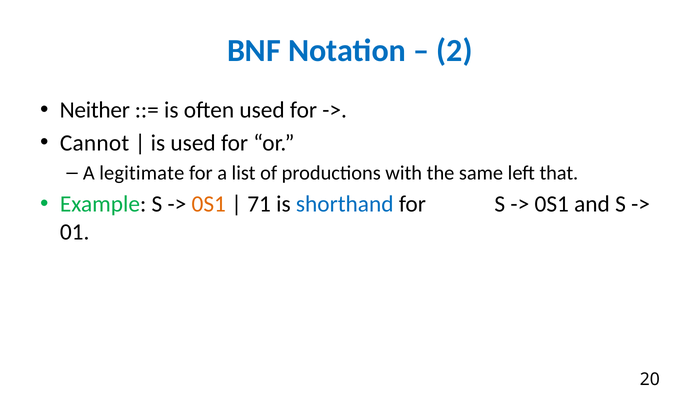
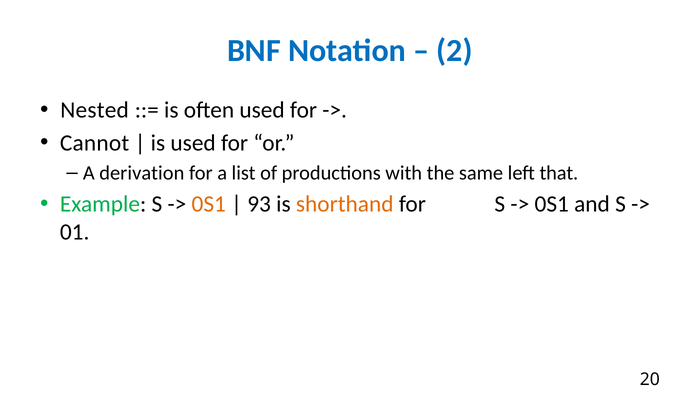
Neither: Neither -> Nested (95, 110)
legitimate: legitimate -> derivation (142, 173)
71: 71 -> 93 (259, 204)
shorthand colour: blue -> orange (345, 204)
